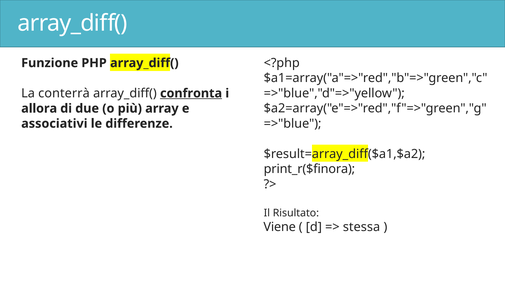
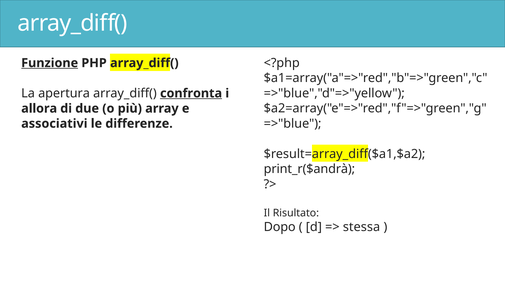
Funzione underline: none -> present (50, 63)
conterrà: conterrà -> apertura (64, 93)
print_r($finora: print_r($finora -> print_r($andrà (309, 169)
Viene: Viene -> Dopo (280, 227)
